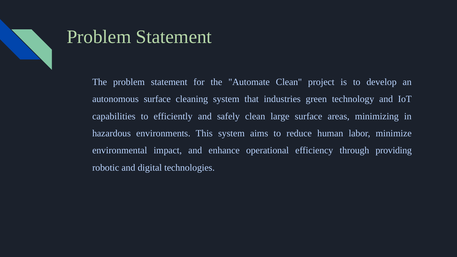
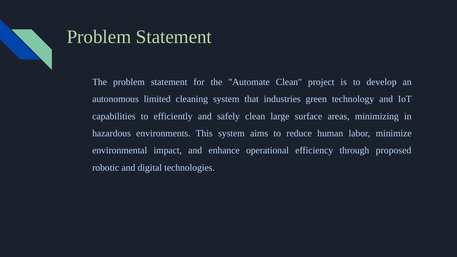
autonomous surface: surface -> limited (157, 99)
providing: providing -> proposed (394, 151)
